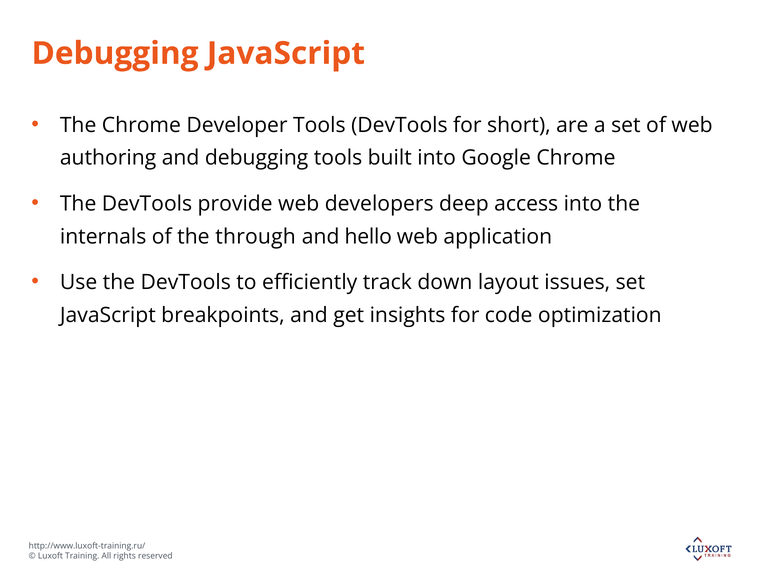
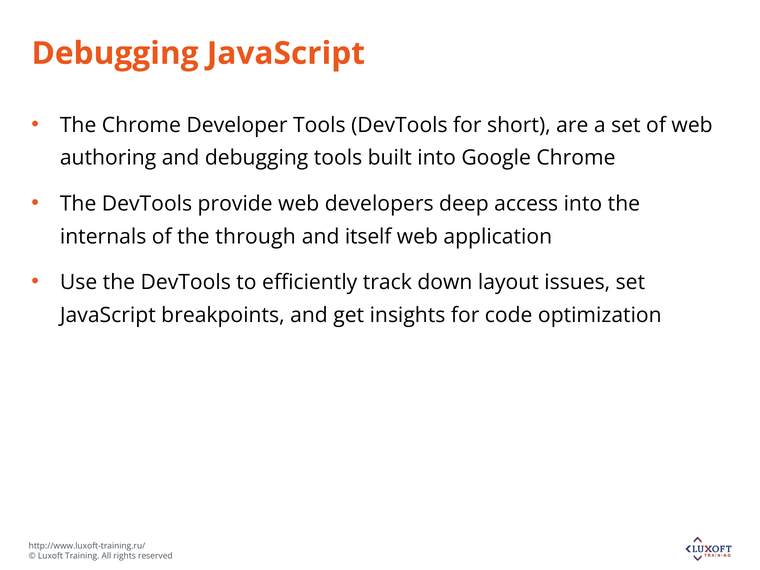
hello: hello -> itself (368, 237)
